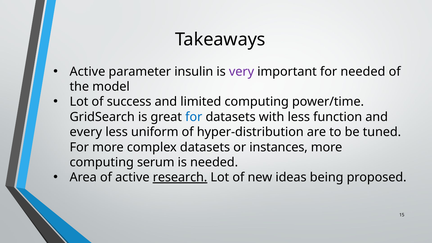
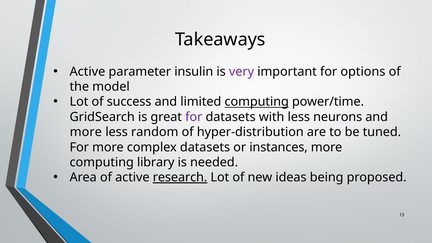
for needed: needed -> options (363, 72)
computing underline: none -> present (257, 102)
for colour: blue -> purple (194, 117)
function: function -> neurons (338, 117)
every: every -> more (86, 132)
uniform: uniform -> random (155, 132)
serum: serum -> library (156, 162)
